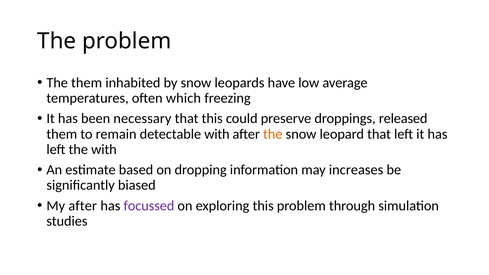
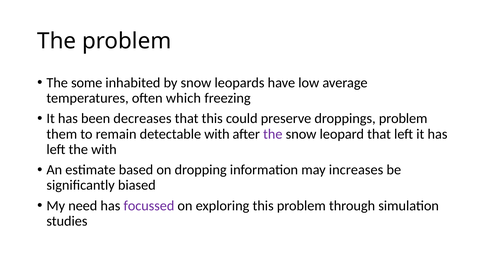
The them: them -> some (87, 83)
necessary: necessary -> decreases (142, 119)
droppings released: released -> problem (403, 119)
the colour: orange -> purple (273, 134)
My after: after -> need (83, 206)
